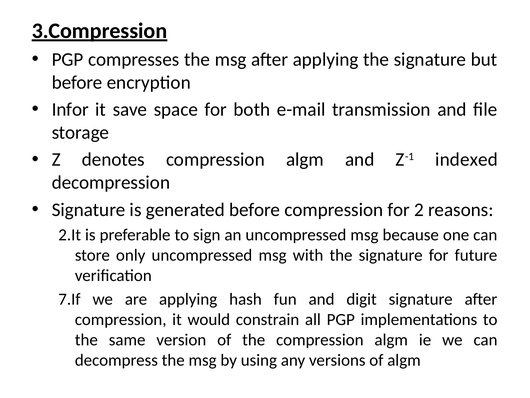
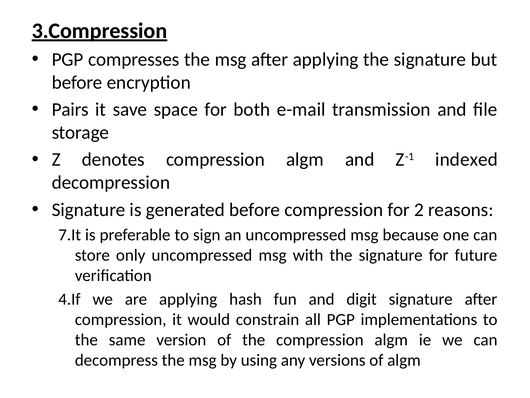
Infor: Infor -> Pairs (70, 109)
2.It: 2.It -> 7.It (70, 234)
7.If: 7.If -> 4.If (69, 299)
